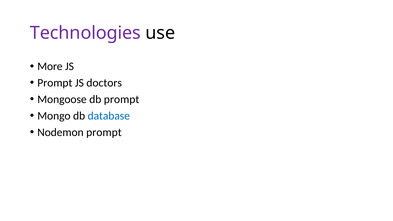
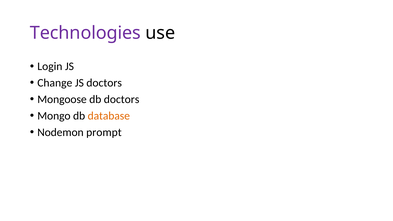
More: More -> Login (50, 66)
Prompt: Prompt -> Change (55, 83)
db prompt: prompt -> doctors (122, 99)
database colour: blue -> orange (109, 116)
